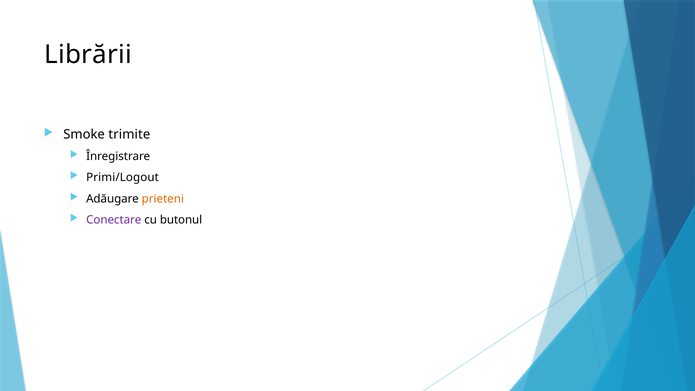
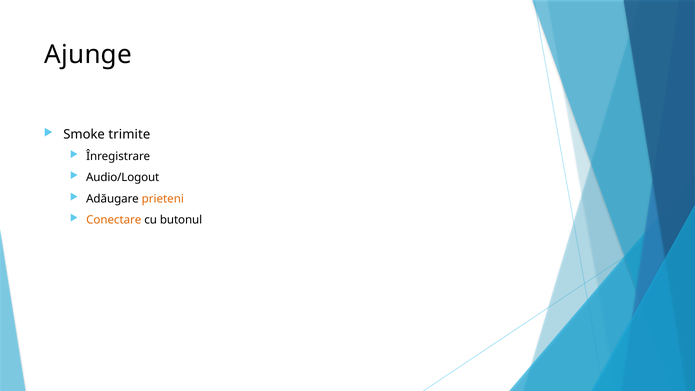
Librării: Librării -> Ajunge (88, 55)
Primi/Logout: Primi/Logout -> Audio/Logout (123, 178)
Conectare colour: purple -> orange (114, 220)
